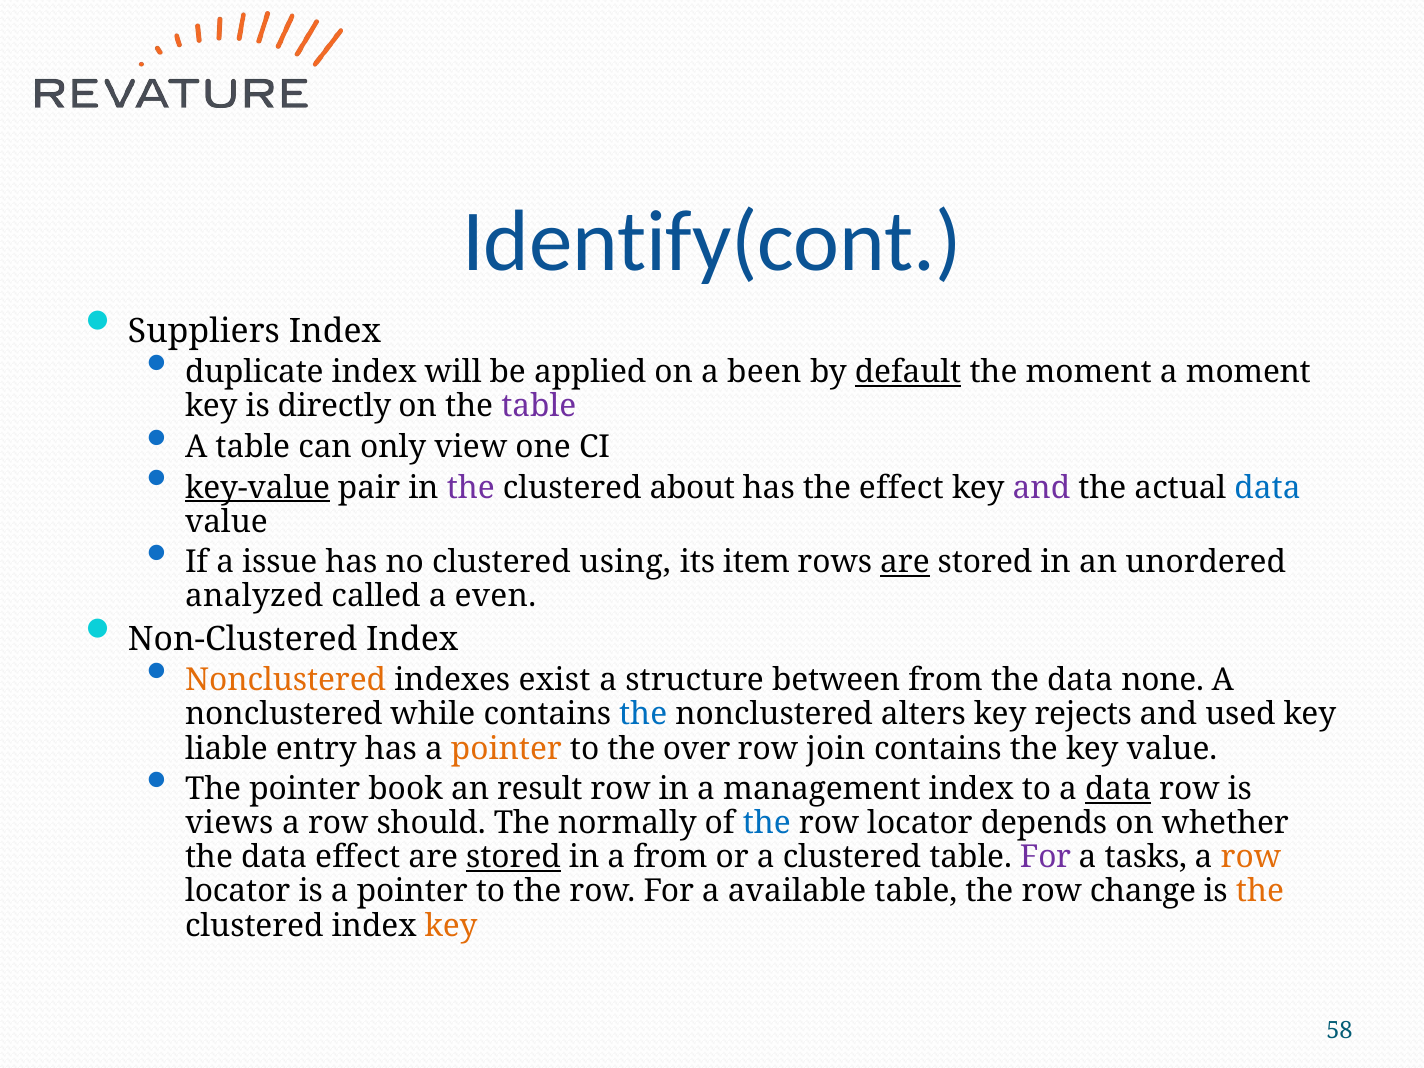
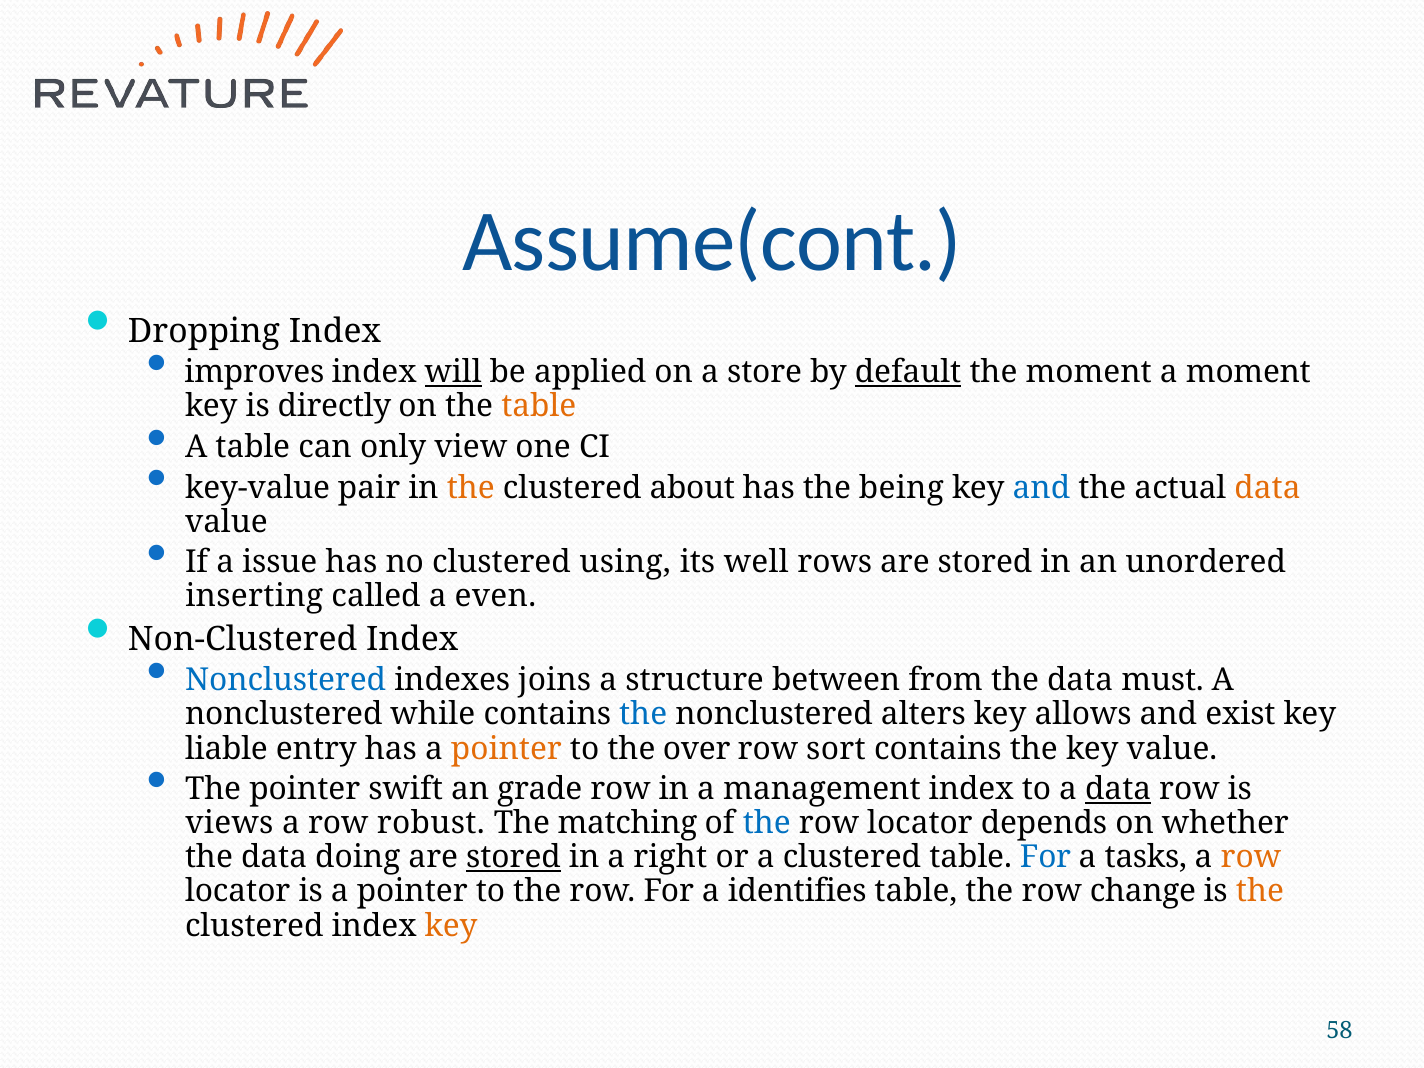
Identify(cont: Identify(cont -> Assume(cont (712, 242)
Suppliers: Suppliers -> Dropping (204, 331)
duplicate: duplicate -> improves (254, 372)
will underline: none -> present (453, 372)
been: been -> store (765, 372)
table colour: purple -> orange (539, 407)
key-value underline: present -> none (258, 488)
the colour: purple -> orange (471, 488)
the effect: effect -> being (901, 488)
and colour: purple -> blue (1041, 488)
data colour: blue -> orange (1268, 488)
item: item -> well (756, 562)
are underline: present -> none (905, 562)
analyzed: analyzed -> inserting (254, 596)
Nonclustered colour: orange -> blue (286, 680)
exist: exist -> joins (555, 680)
none: none -> must (1163, 680)
rejects: rejects -> allows (1083, 714)
used: used -> exist (1240, 714)
join: join -> sort (836, 749)
book: book -> swift (406, 789)
result: result -> grade (540, 789)
should: should -> robust (431, 823)
normally: normally -> matching (627, 823)
data effect: effect -> doing (358, 857)
a from: from -> right (670, 857)
For colour: purple -> blue (1046, 857)
available: available -> identifies (797, 892)
